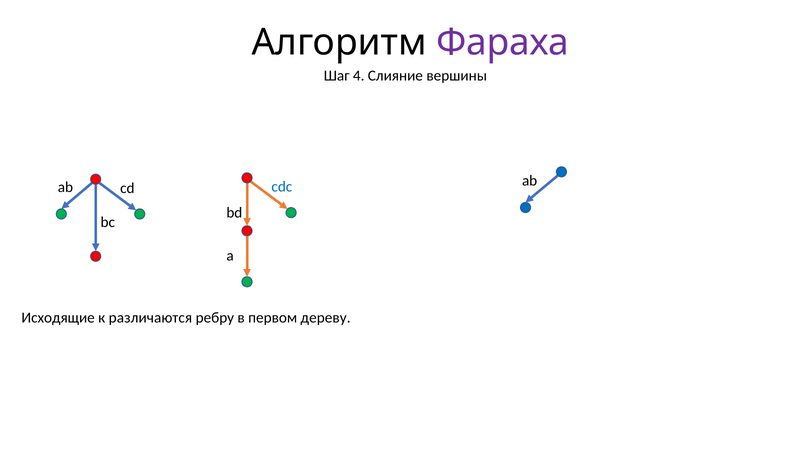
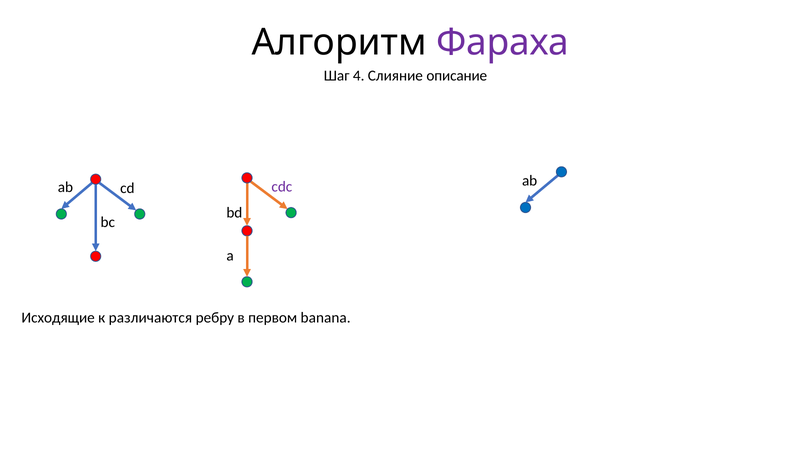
вершины: вершины -> описание (457, 76)
cdc colour: blue -> purple (282, 187)
дереву: дереву -> banana (326, 318)
